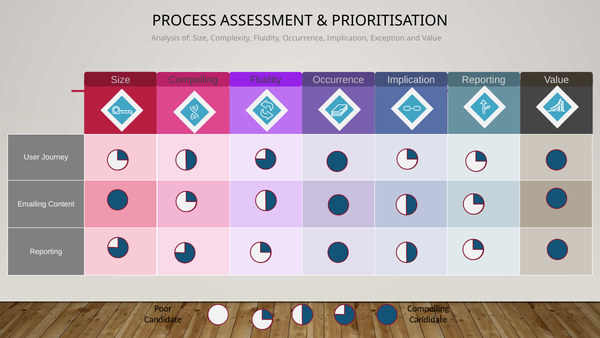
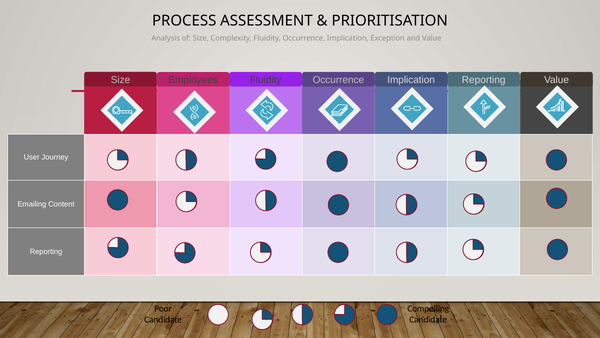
Compelling: Compelling -> Employees (193, 80)
